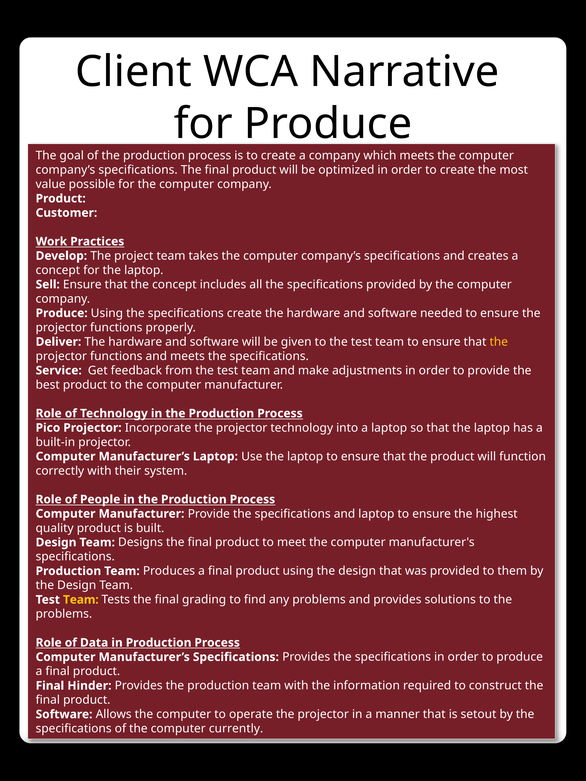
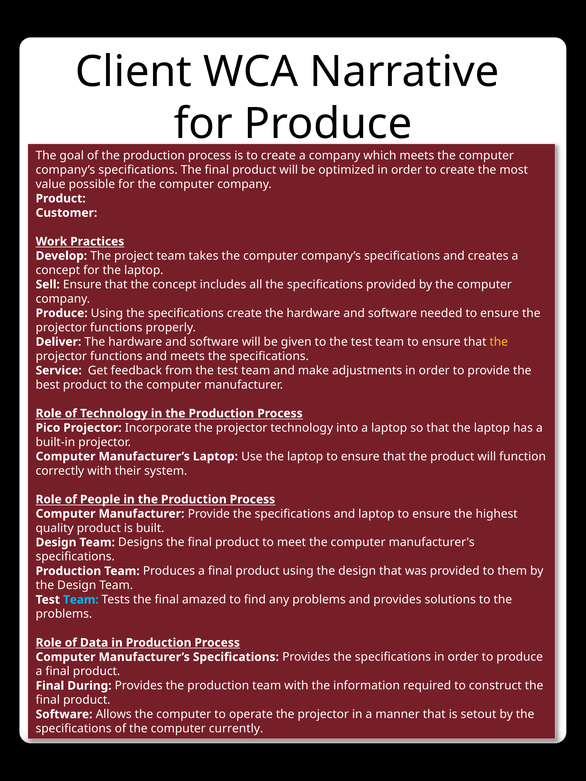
Team colour: yellow -> light blue (81, 600)
grading: grading -> amazed (204, 600)
Hinder: Hinder -> During (89, 686)
